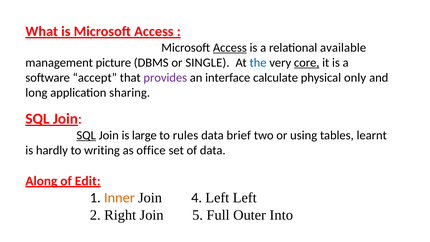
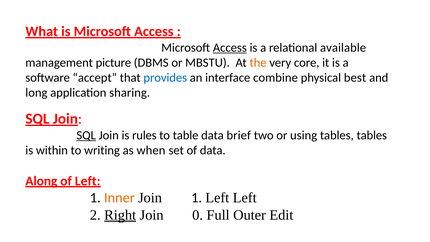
SINGLE: SINGLE -> MBSTU (208, 63)
the colour: blue -> orange (258, 63)
core underline: present -> none (307, 63)
provides colour: purple -> blue (165, 78)
calculate: calculate -> combine (276, 78)
only: only -> best (355, 78)
large: large -> rules (144, 135)
rules: rules -> table (186, 135)
tables learnt: learnt -> tables (372, 135)
hardly: hardly -> within (52, 150)
office: office -> when (151, 150)
of Edit: Edit -> Left (88, 181)
Join 4: 4 -> 1 (197, 198)
Right underline: none -> present (120, 215)
5: 5 -> 0 (198, 215)
Into: Into -> Edit (281, 215)
